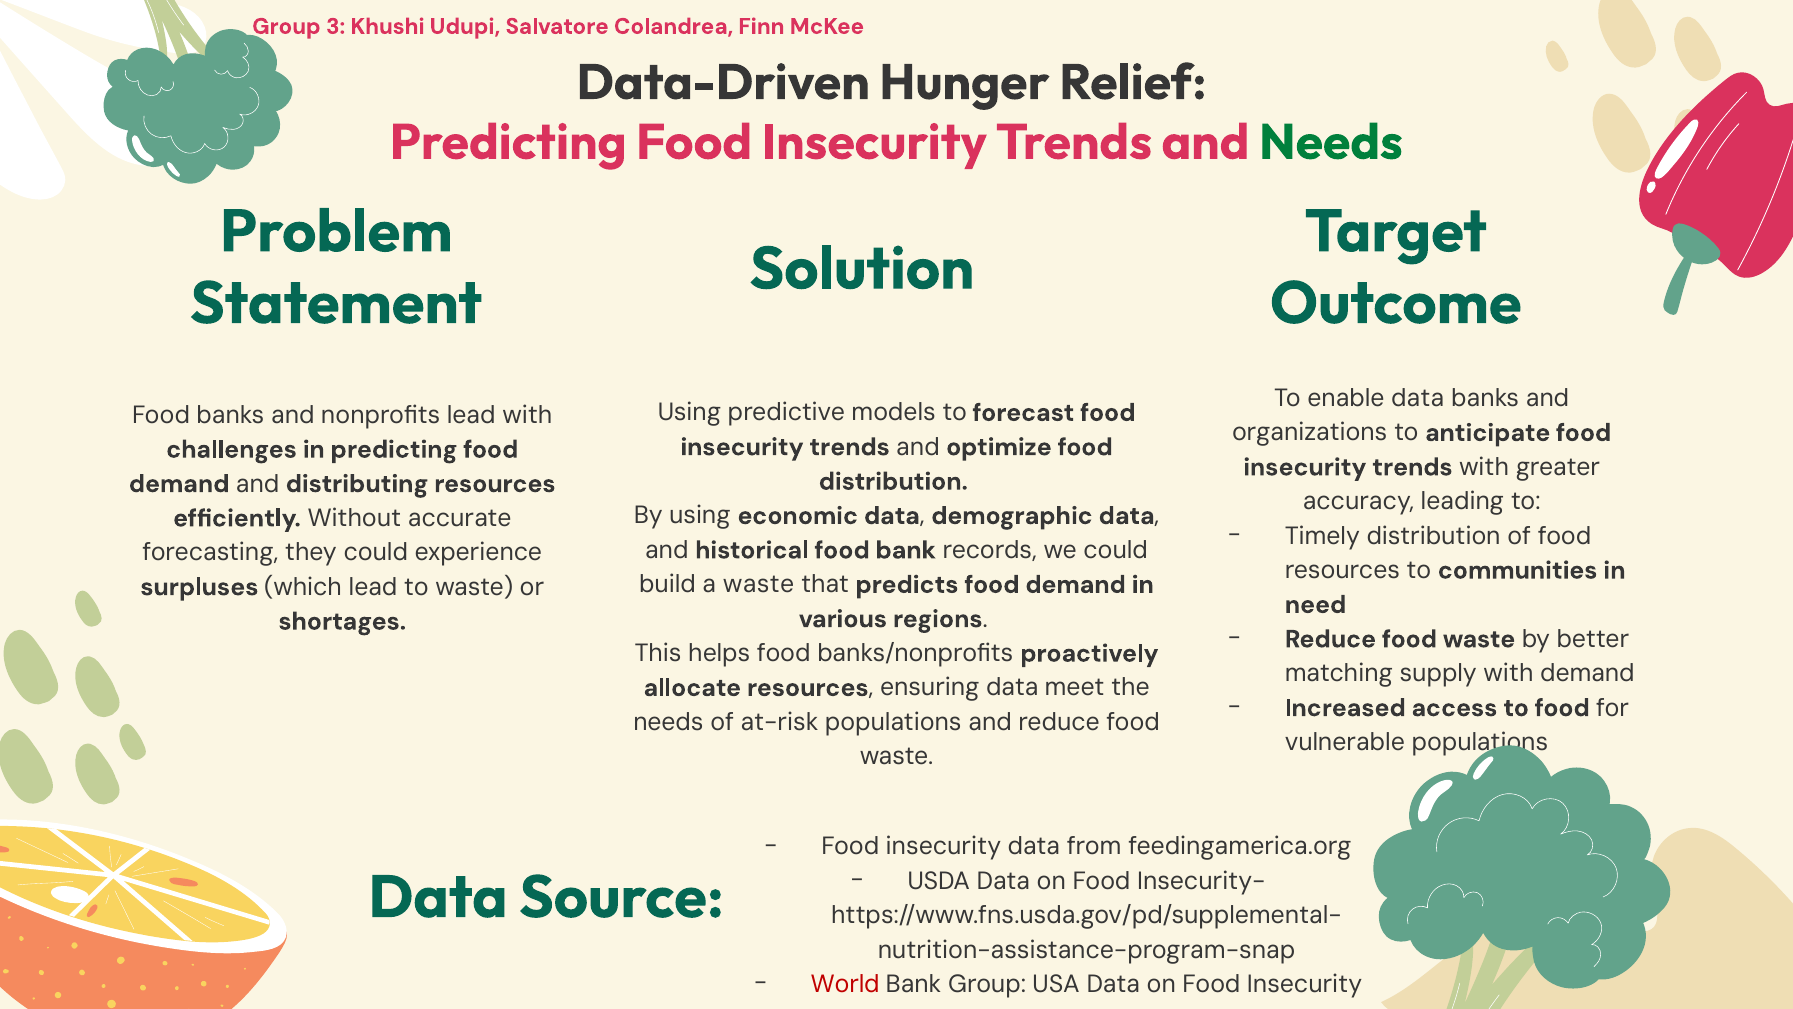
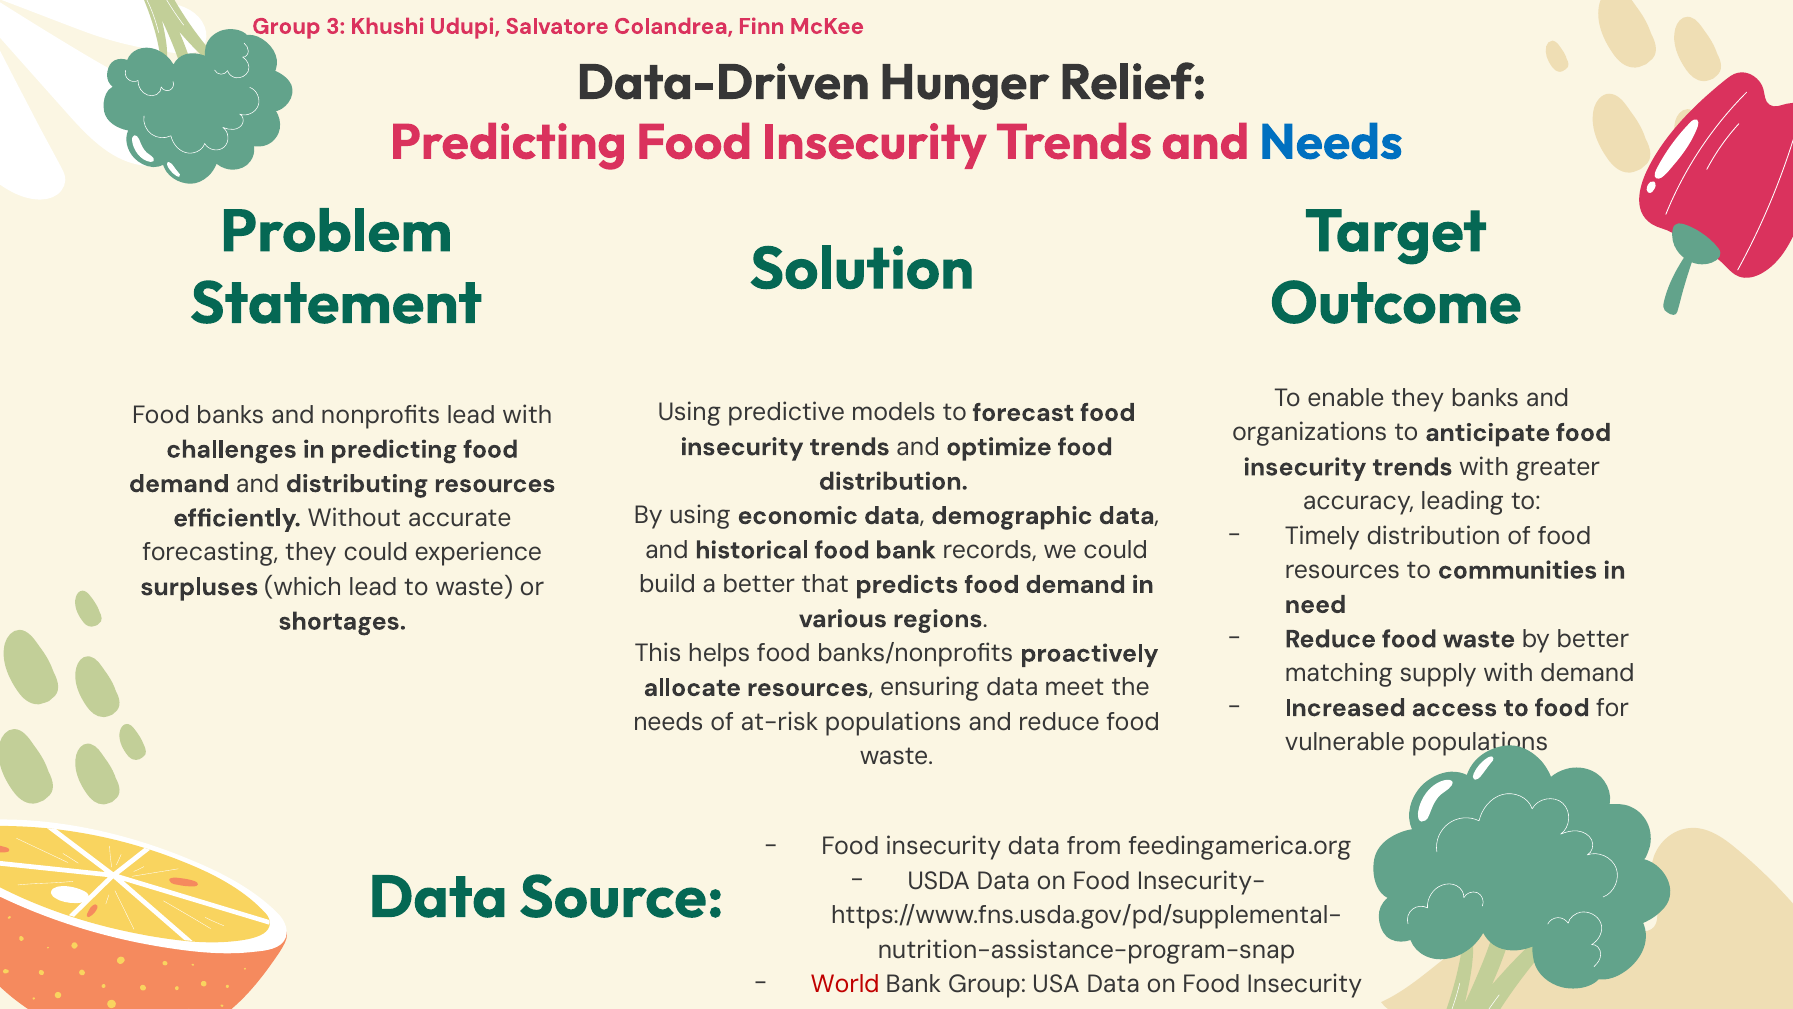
Needs colour: green -> blue (1331, 142)
enable data: data -> they (1418, 398)
a waste: waste -> better (759, 584)
